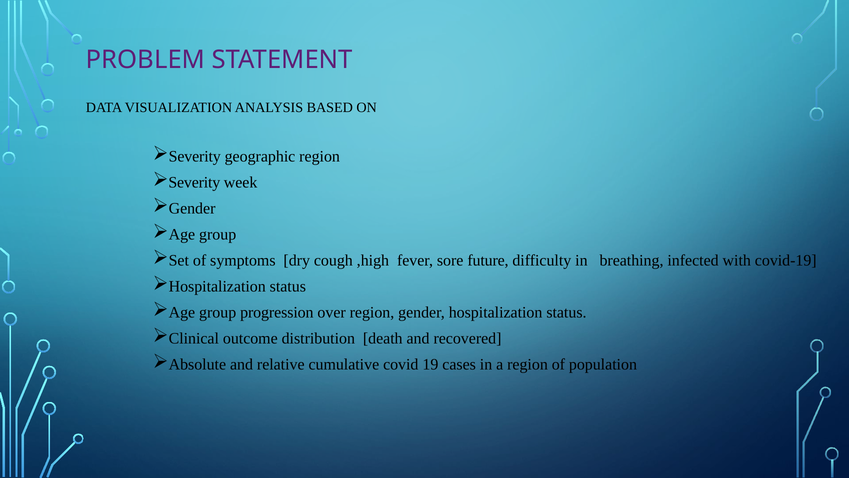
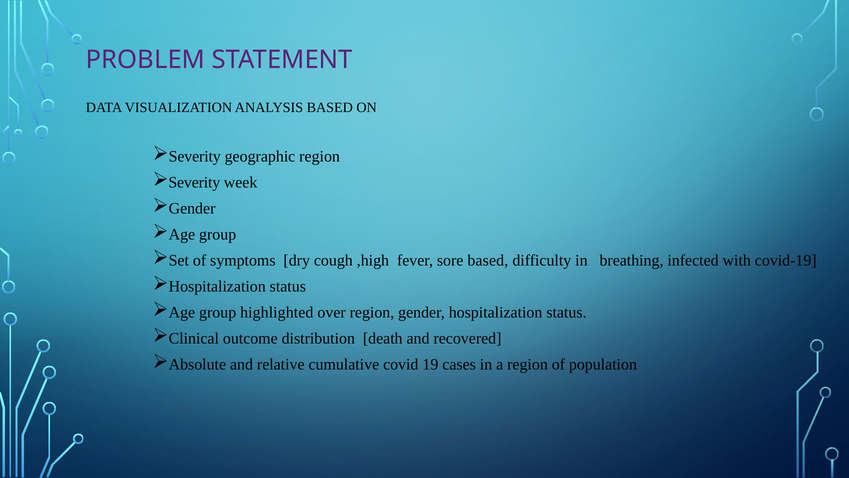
sore future: future -> based (488, 260)
progression: progression -> highlighted (277, 312)
